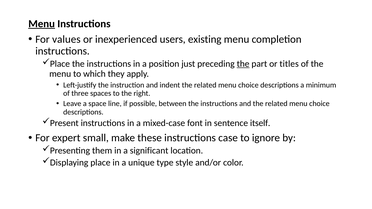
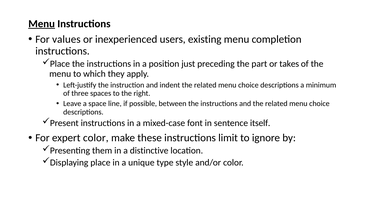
the underline: present -> none (243, 64)
titles: titles -> takes (289, 64)
expert small: small -> color (96, 138)
case: case -> limit (228, 138)
significant: significant -> distinctive (149, 151)
